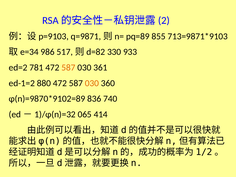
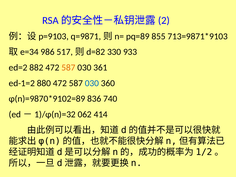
781: 781 -> 882 (36, 68)
030 colour: orange -> blue (92, 83)
065: 065 -> 062 (85, 114)
